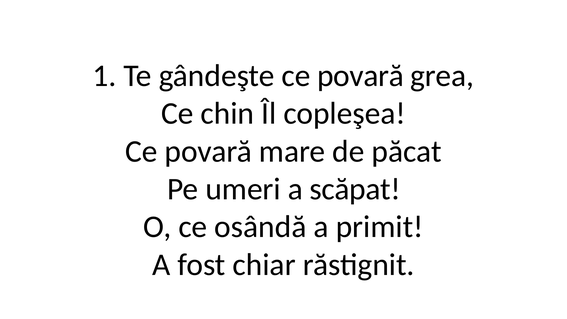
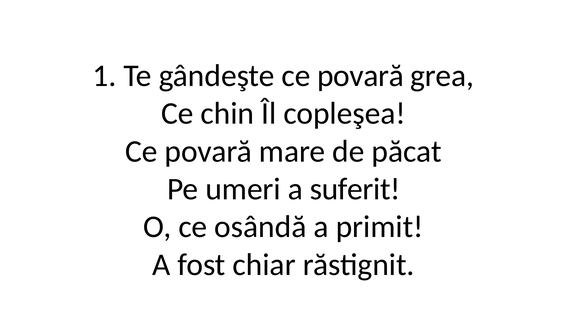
scăpat: scăpat -> suferit (355, 189)
